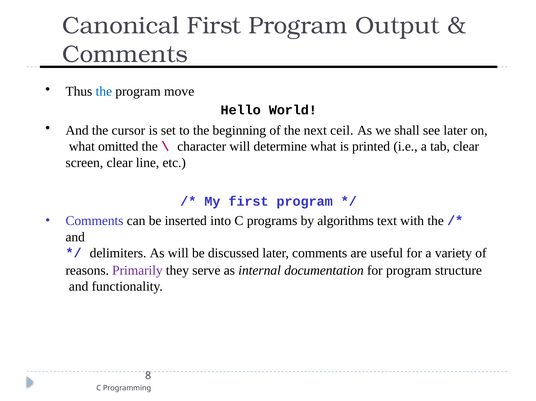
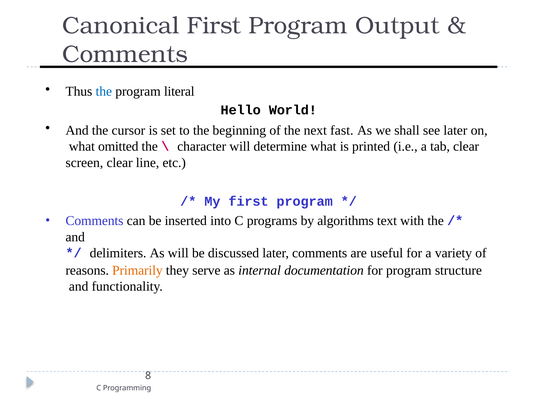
move: move -> literal (179, 92)
ceil: ceil -> fast (342, 131)
Primarily colour: purple -> orange (137, 271)
